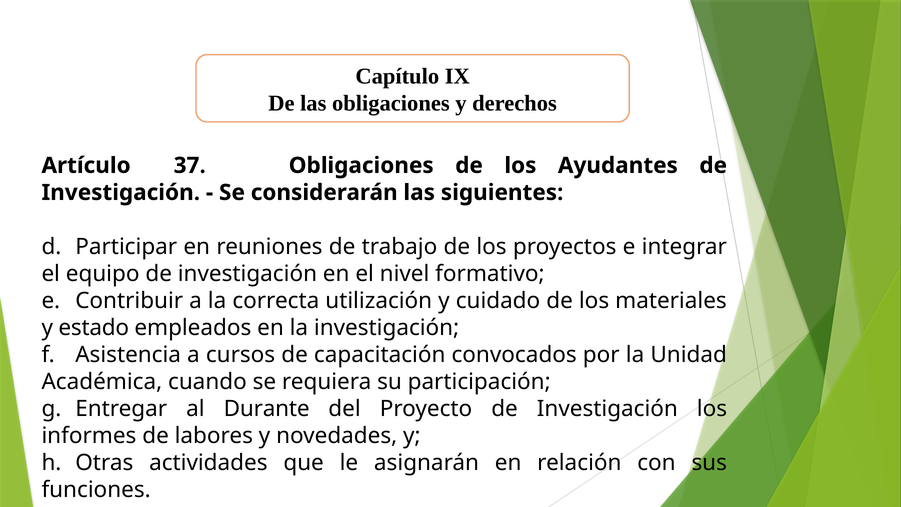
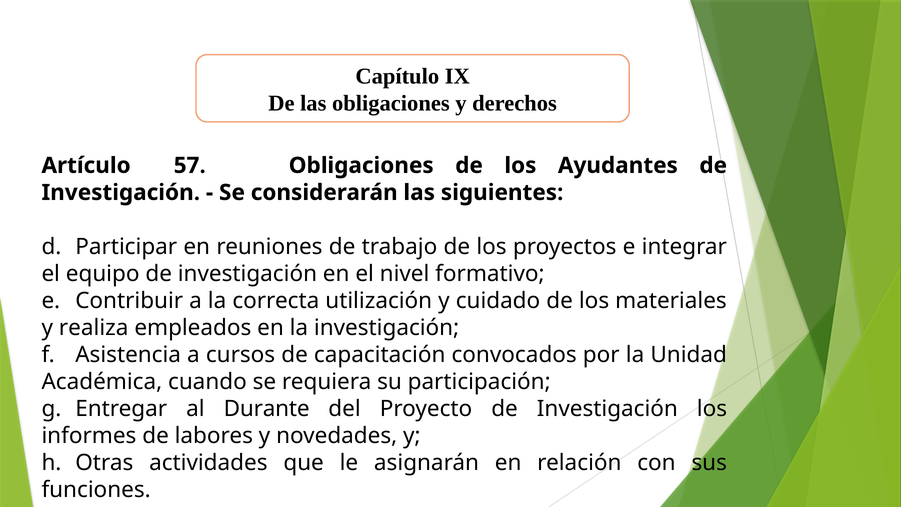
37: 37 -> 57 (190, 165)
estado: estado -> realiza (94, 328)
